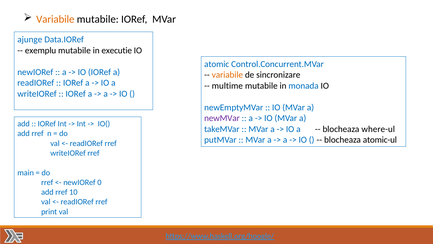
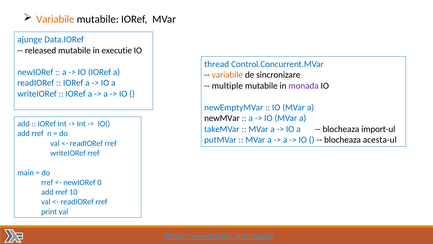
exemplu: exemplu -> released (41, 50)
atomic: atomic -> thread (217, 64)
multime: multime -> multiple (227, 86)
monada colour: blue -> purple (304, 86)
newMVar colour: purple -> black (222, 118)
where-ul: where-ul -> import-ul (378, 129)
atomic-ul: atomic-ul -> acesta-ul (380, 140)
